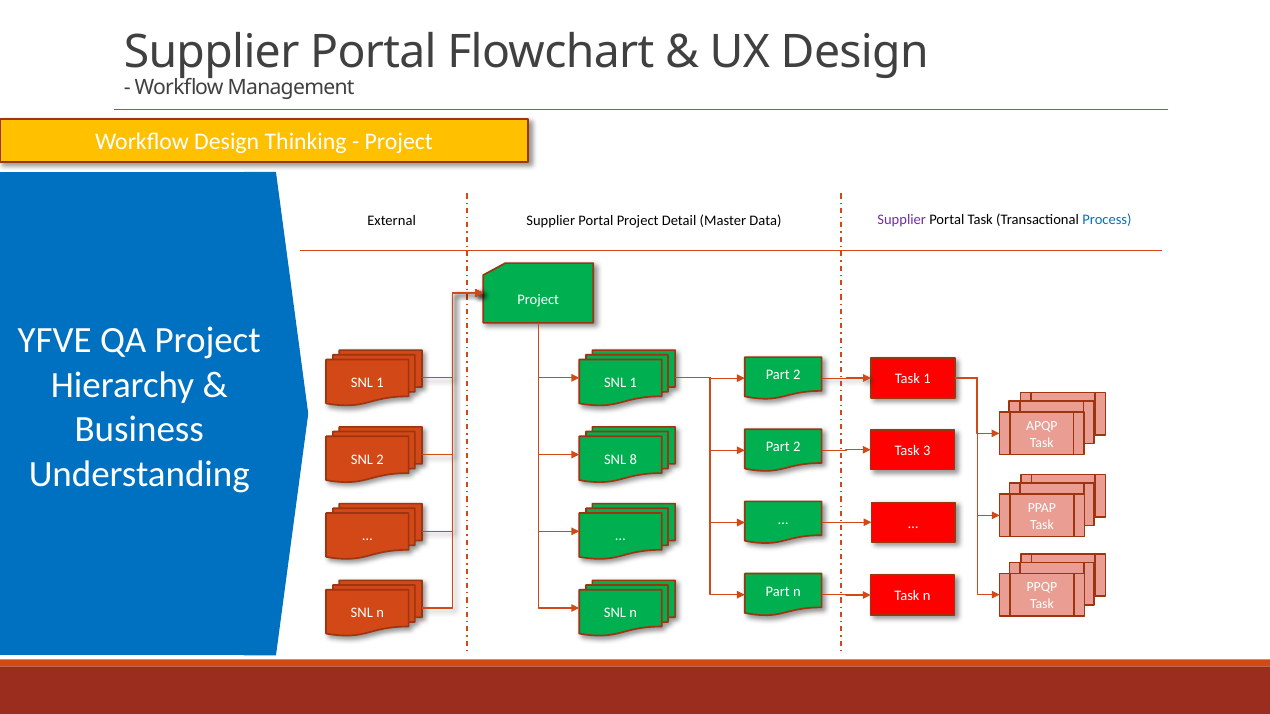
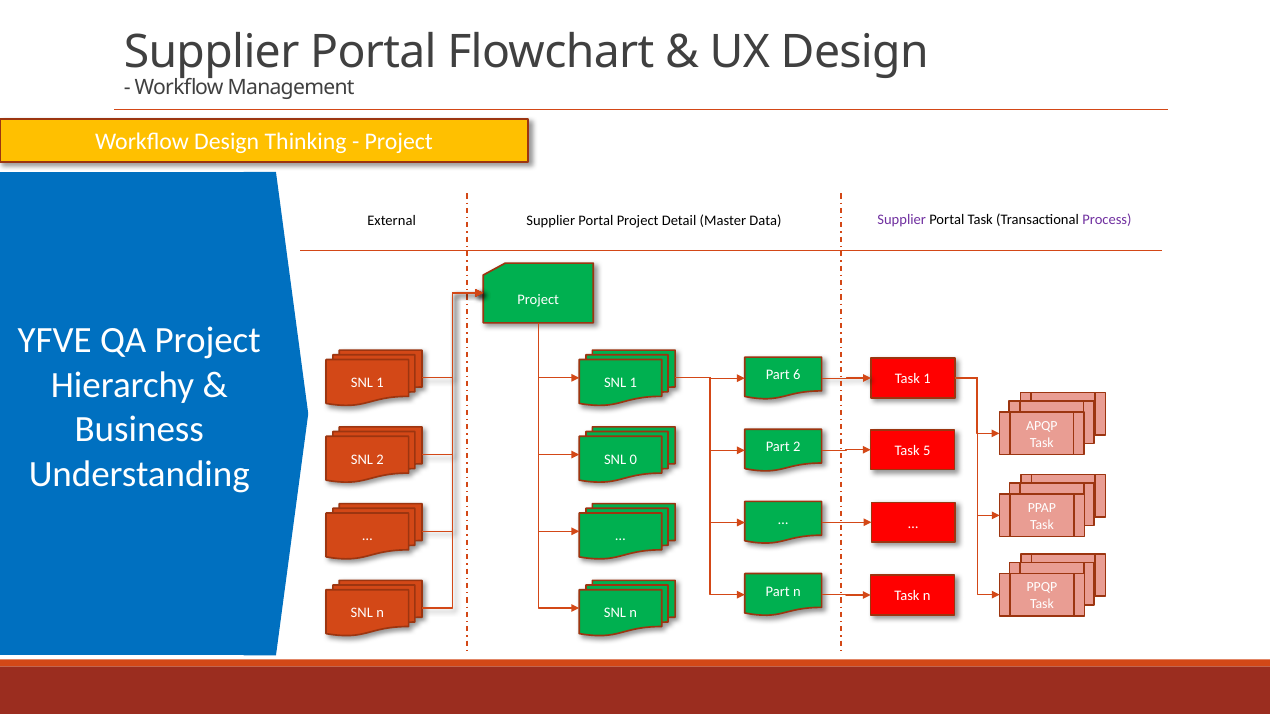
Process colour: blue -> purple (1107, 220)
2: 2 -> 6 (797, 375)
3: 3 -> 5 (927, 451)
8: 8 -> 0 (633, 459)
